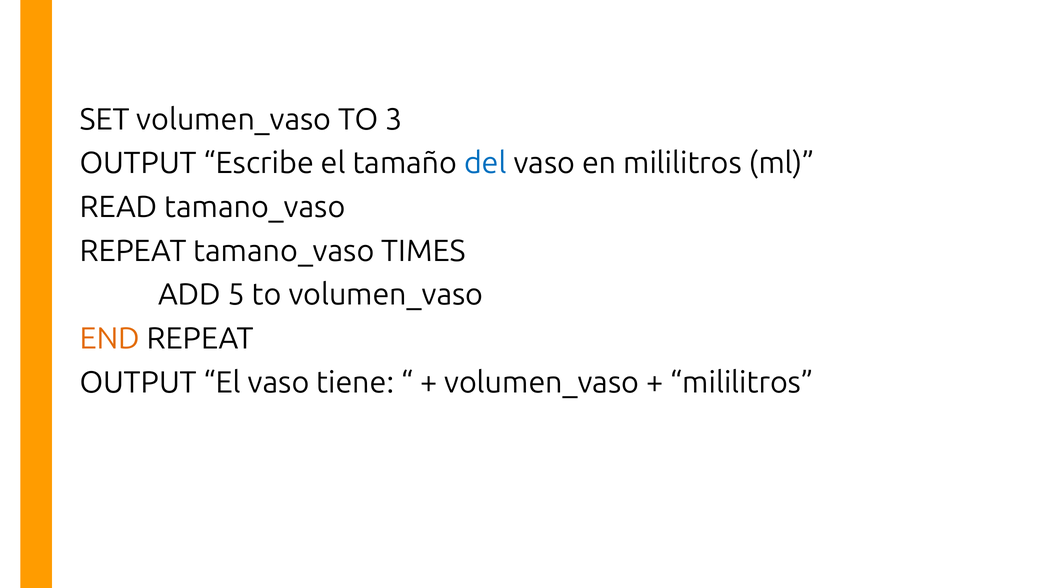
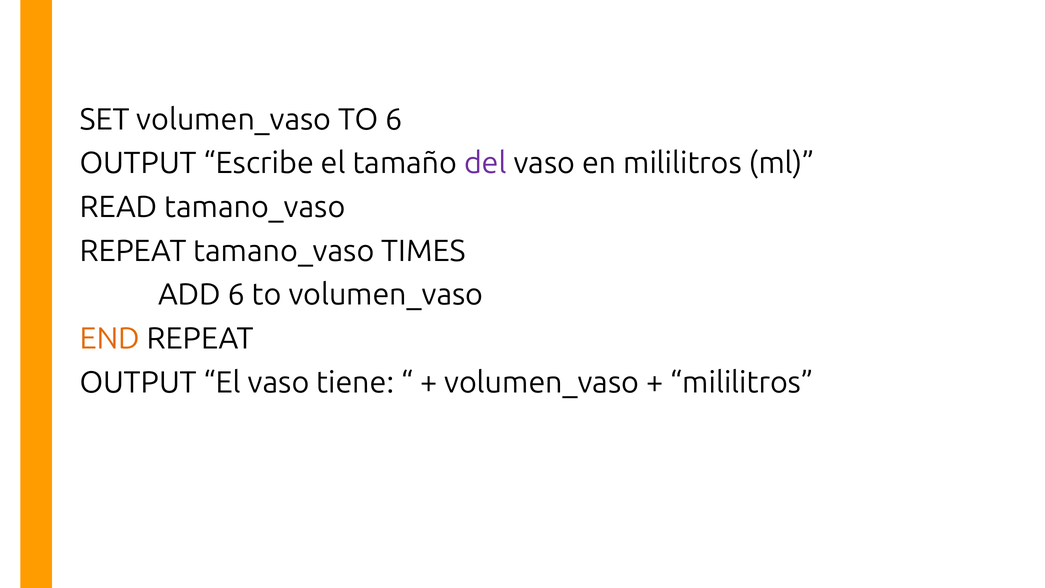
TO 3: 3 -> 6 (394, 119)
del colour: blue -> purple (485, 163)
ADD 5: 5 -> 6 (236, 295)
